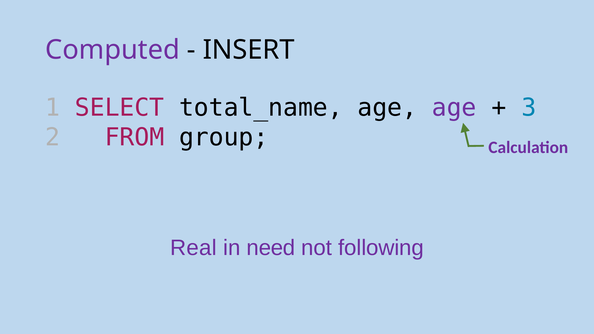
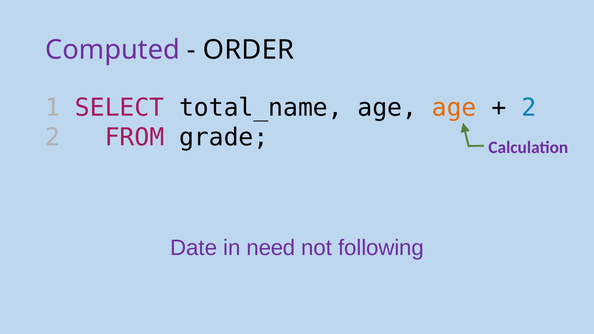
INSERT: INSERT -> ORDER (248, 50)
age colour: purple -> orange (454, 108)
3: 3 -> 2 (529, 108)
group: group -> grade (224, 137)
Real: Real -> Date (194, 248)
